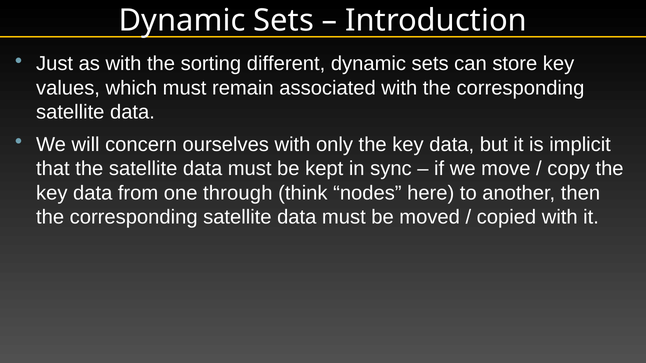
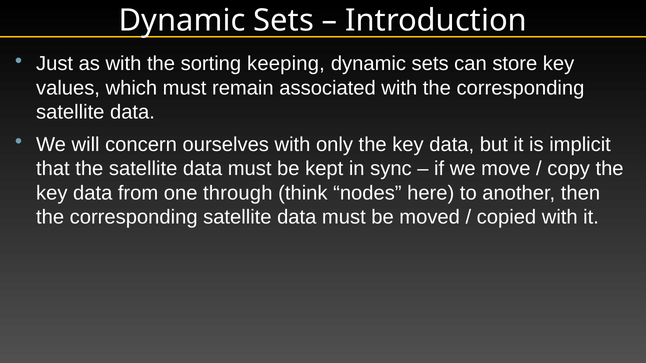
different: different -> keeping (286, 64)
